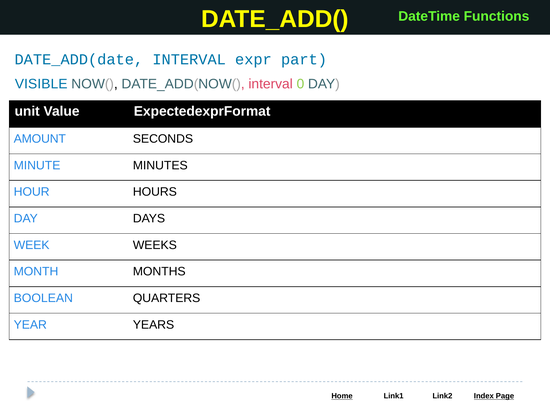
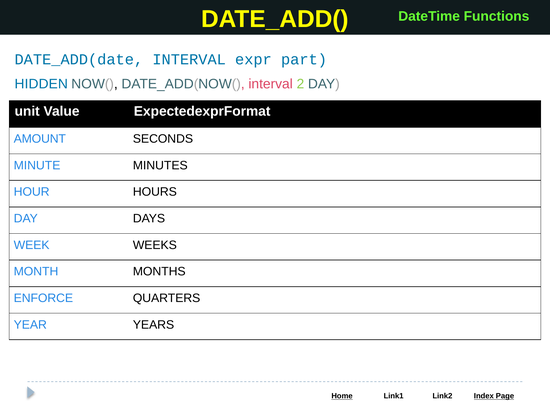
VISIBLE: VISIBLE -> HIDDEN (41, 84)
0: 0 -> 2 (300, 84)
BOOLEAN: BOOLEAN -> ENFORCE (43, 299)
